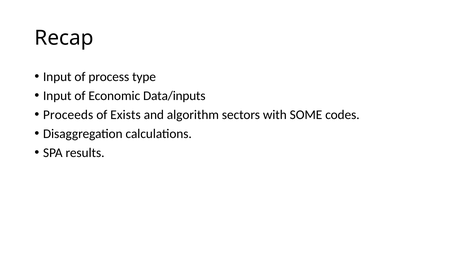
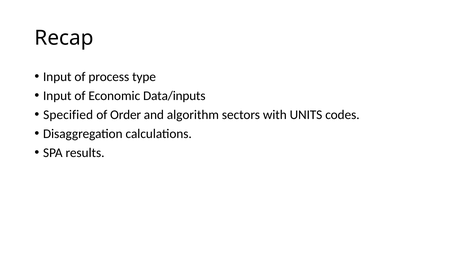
Proceeds: Proceeds -> Specified (68, 115)
Exists: Exists -> Order (126, 115)
SOME: SOME -> UNITS (306, 115)
